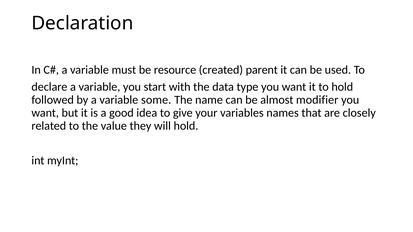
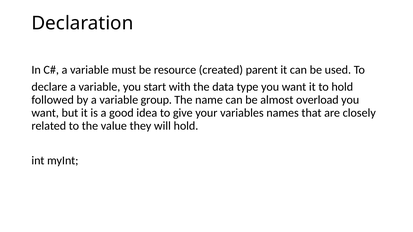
some: some -> group (156, 100)
modifier: modifier -> overload (317, 100)
